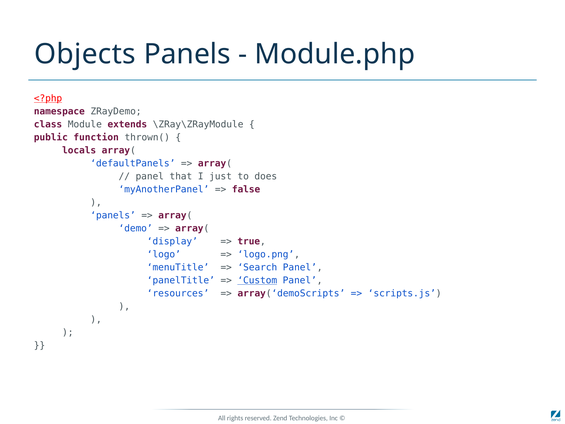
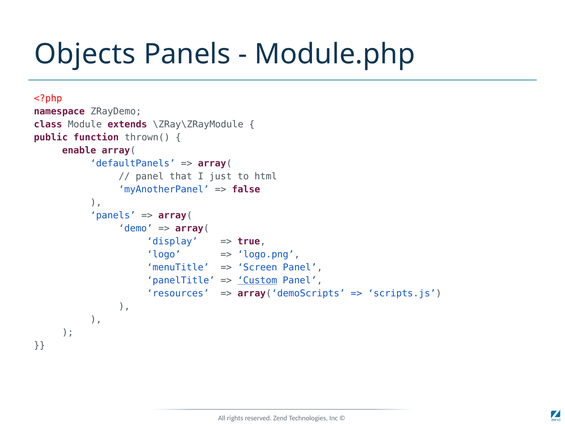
<?php underline: present -> none (48, 98)
locals: locals -> enable (79, 150)
does: does -> html (266, 176)
Search: Search -> Screen (257, 267)
